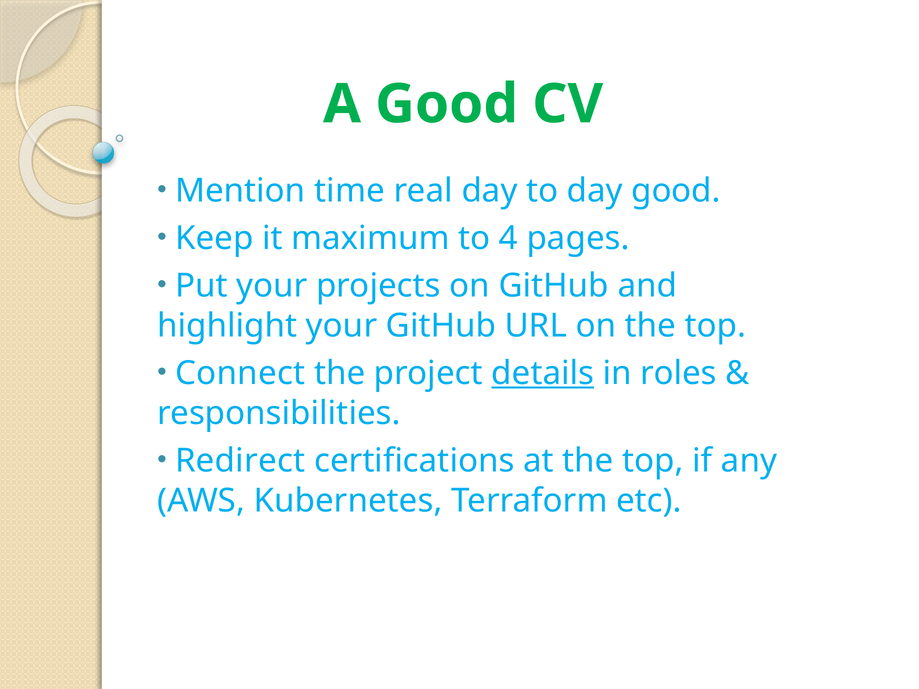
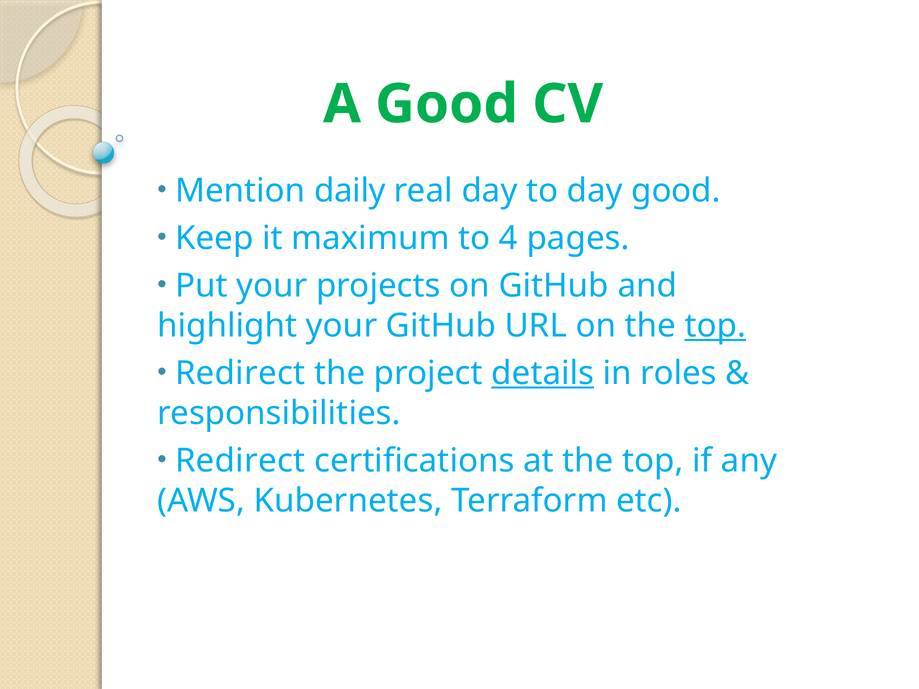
time: time -> daily (350, 191)
top underline: none -> present (715, 326)
Connect: Connect -> Redirect (240, 373)
